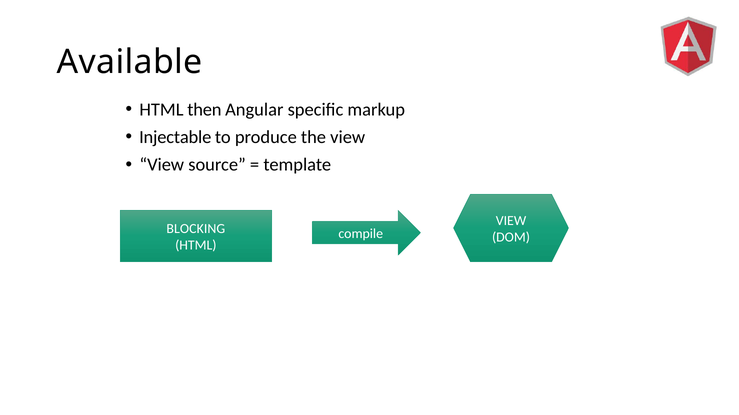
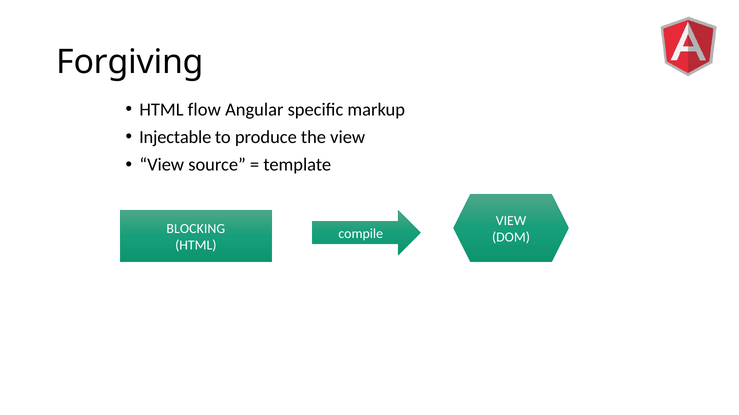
Available: Available -> Forgiving (130, 62)
then: then -> flow (204, 110)
